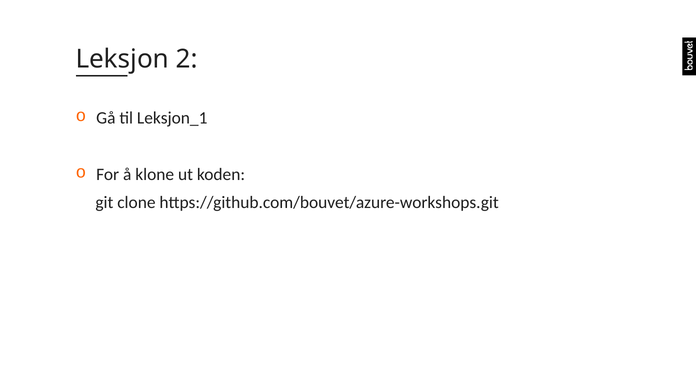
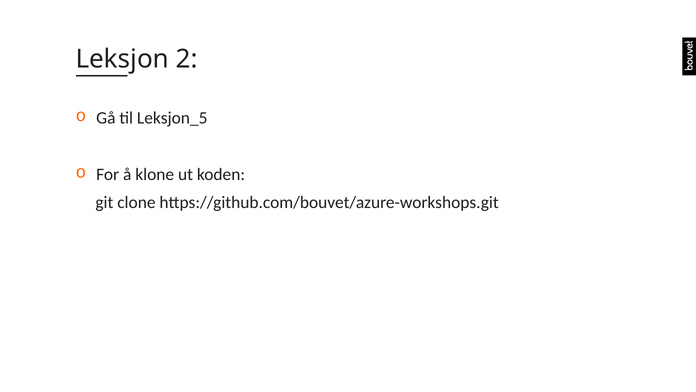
Leksjon_1: Leksjon_1 -> Leksjon_5 (172, 118)
